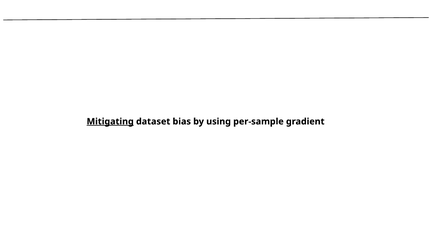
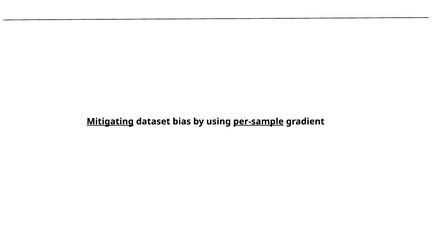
per-sample underline: none -> present (258, 121)
